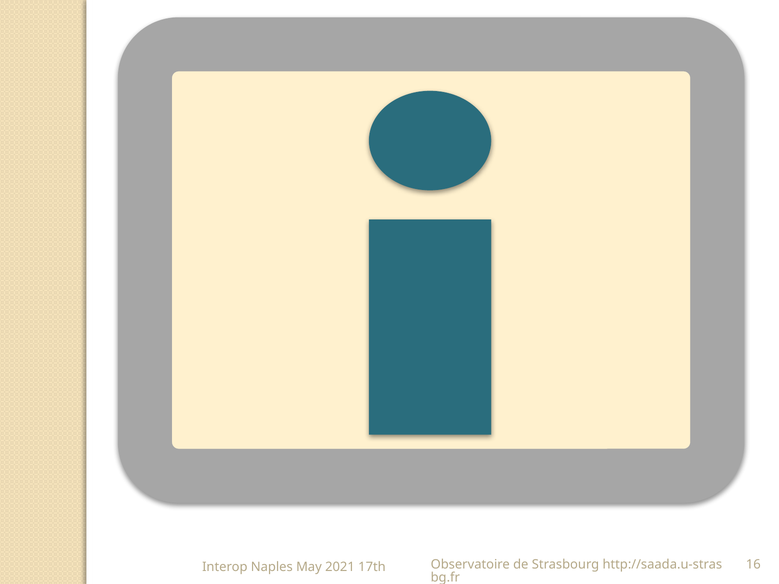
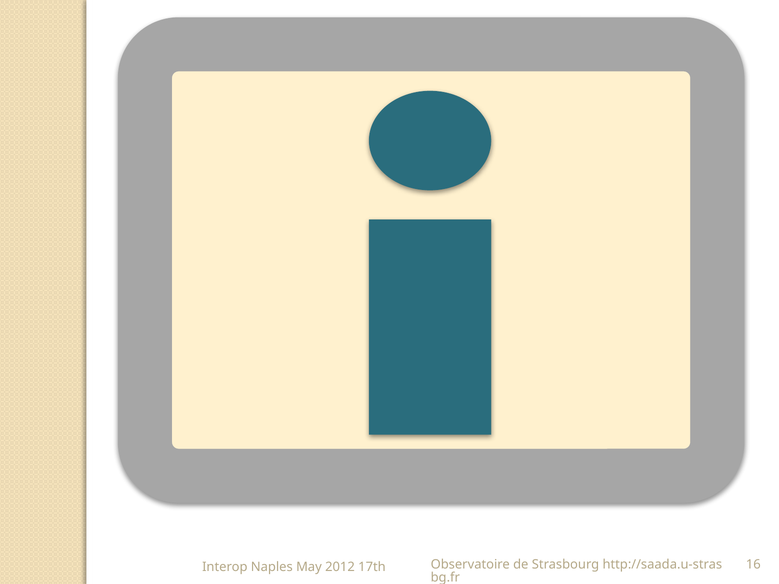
2021: 2021 -> 2012 (340, 567)
